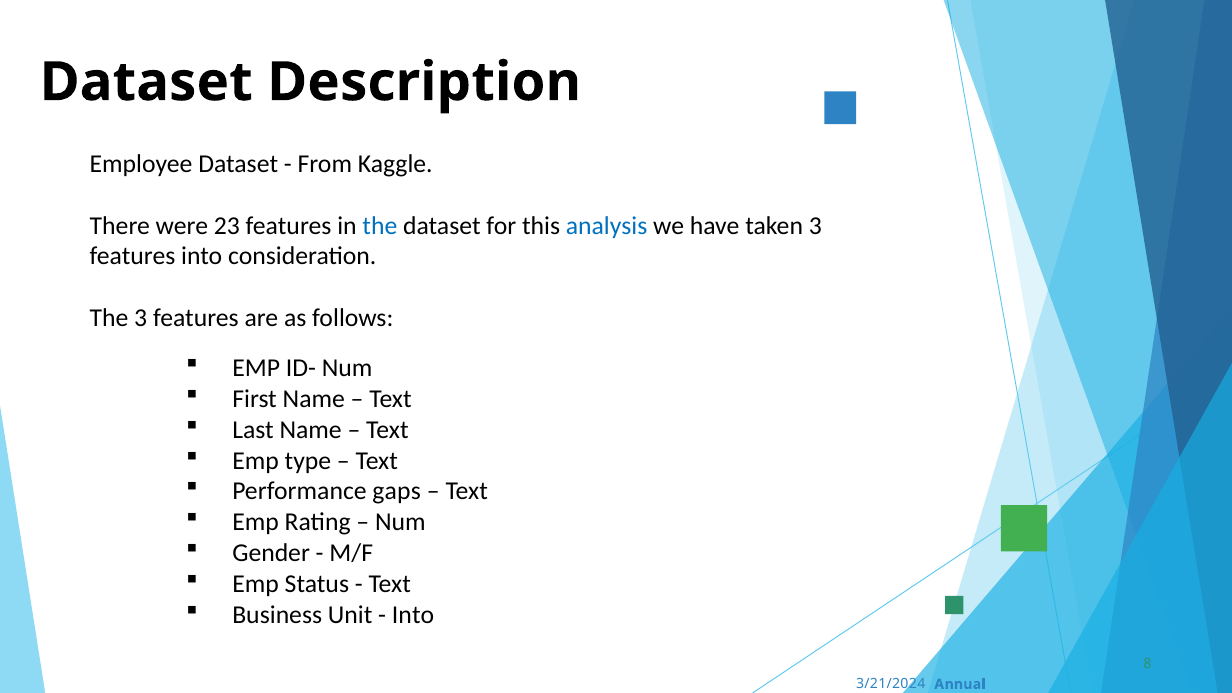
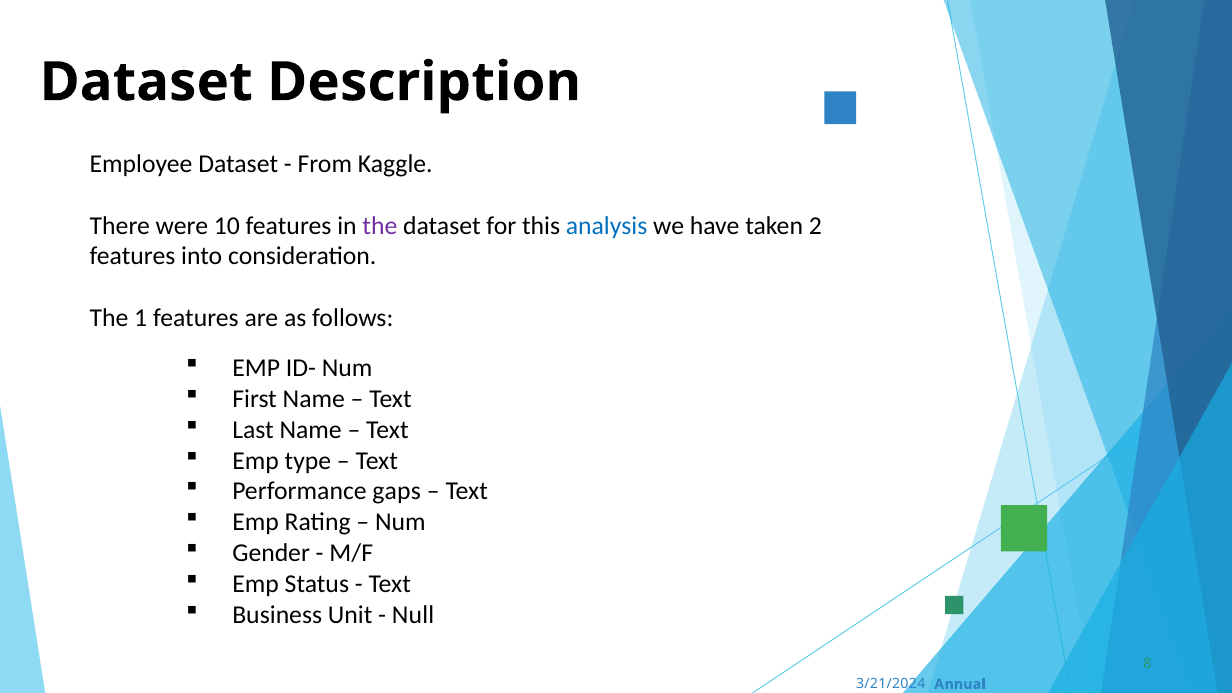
23: 23 -> 10 (227, 226)
the colour: blue -> purple (380, 226)
taken 3: 3 -> 2 (815, 226)
The 3: 3 -> 1 (141, 318)
Into: Into -> Null (413, 615)
